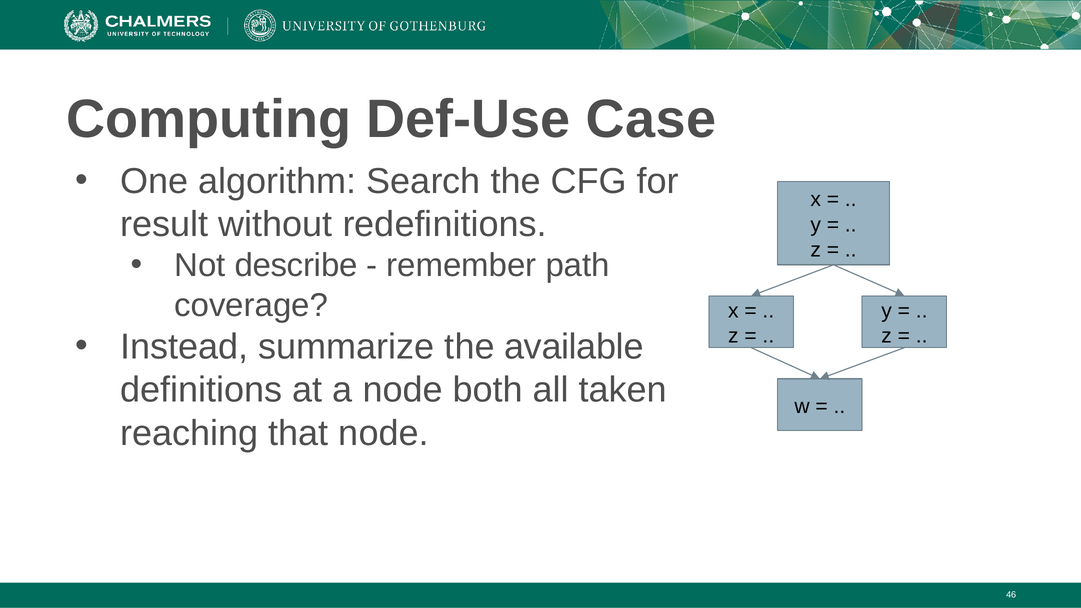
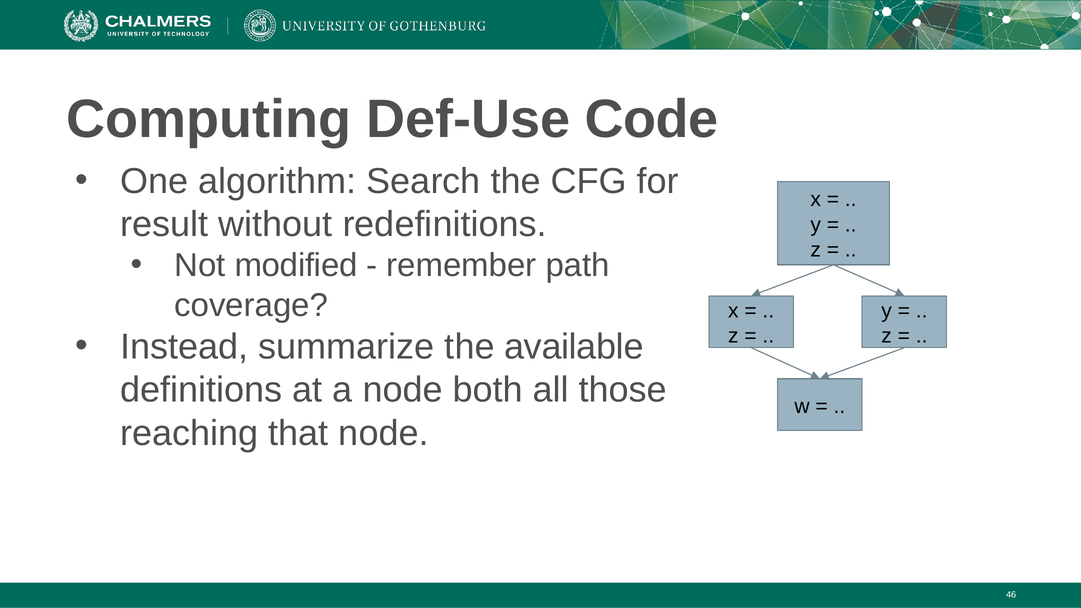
Case: Case -> Code (652, 119)
describe: describe -> modified (296, 266)
taken: taken -> those (623, 390)
